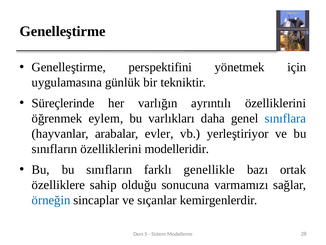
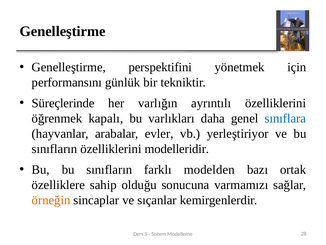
uygulamasına: uygulamasına -> performansını (67, 82)
eylem: eylem -> kapalı (106, 118)
genellikle: genellikle -> modelden (209, 169)
örneğin colour: blue -> orange (51, 200)
